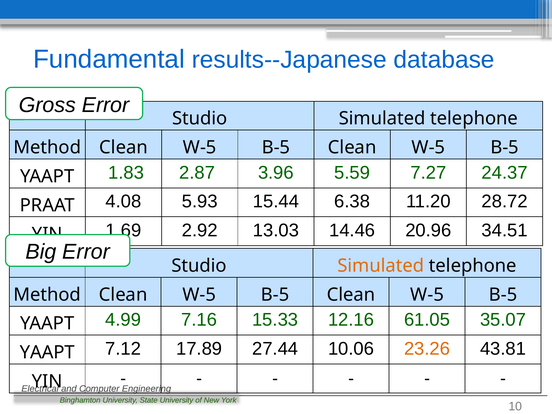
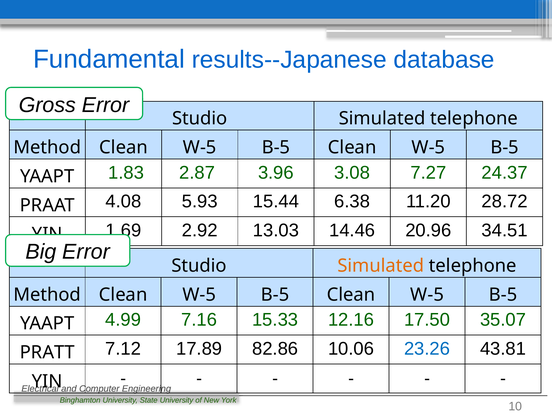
5.59: 5.59 -> 3.08 (352, 173)
61.05: 61.05 -> 17.50 (427, 320)
YAAPT: YAAPT -> PRATT (47, 352)
27.44: 27.44 -> 82.86 (275, 349)
23.26 colour: orange -> blue (427, 349)
